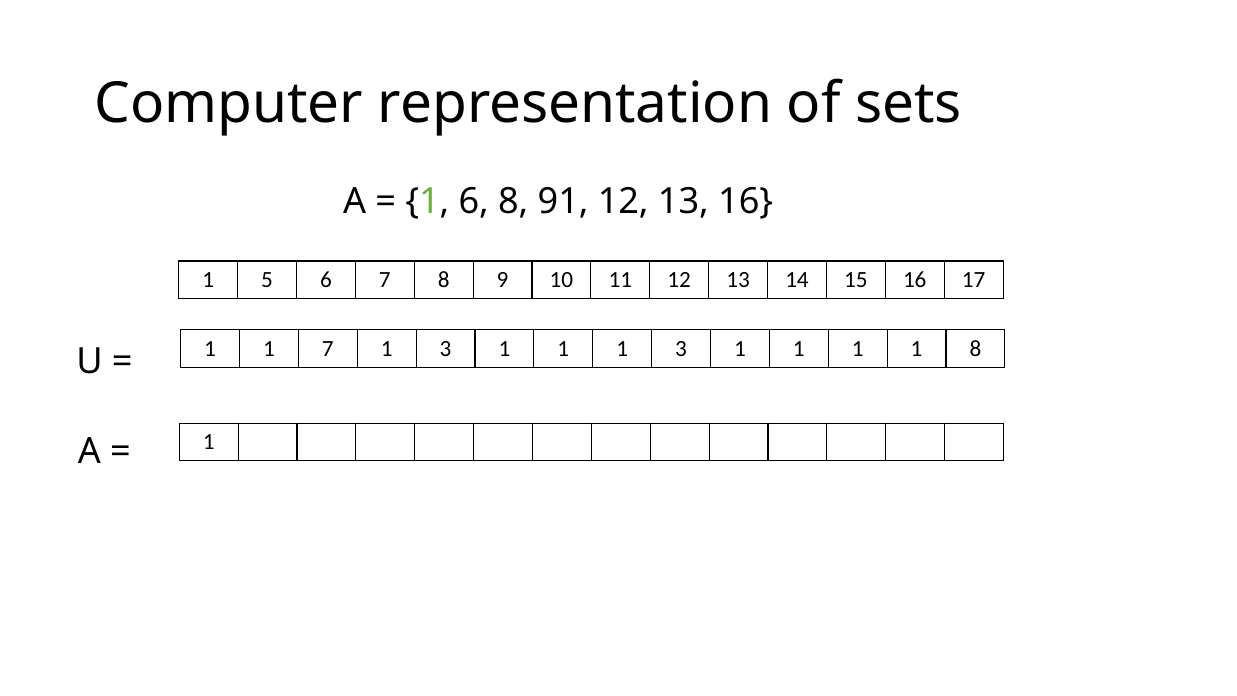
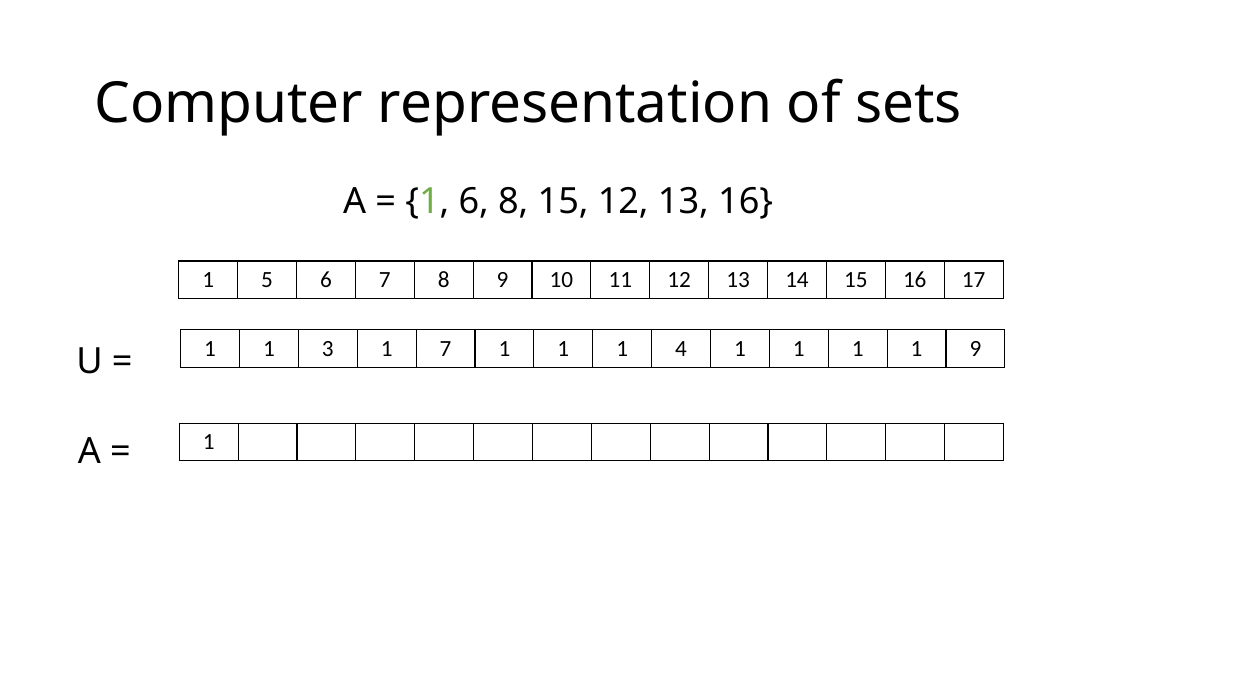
8 91: 91 -> 15 (563, 202)
1 7: 7 -> 3 (328, 349)
3: 3 -> 7 (446, 349)
1 1 3: 3 -> 4 (681, 349)
1 8: 8 -> 9 (975, 349)
